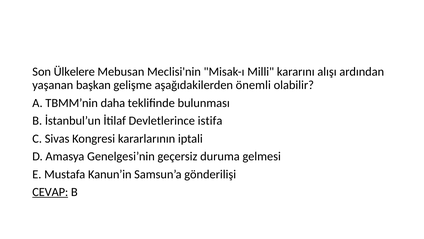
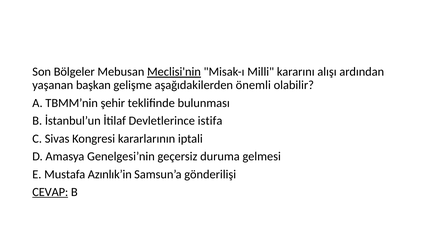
Ülkelere: Ülkelere -> Bölgeler (74, 72)
Meclisi'nin underline: none -> present (174, 72)
daha: daha -> şehir (113, 103)
Kanun’in: Kanun’in -> Azınlık’in (110, 174)
